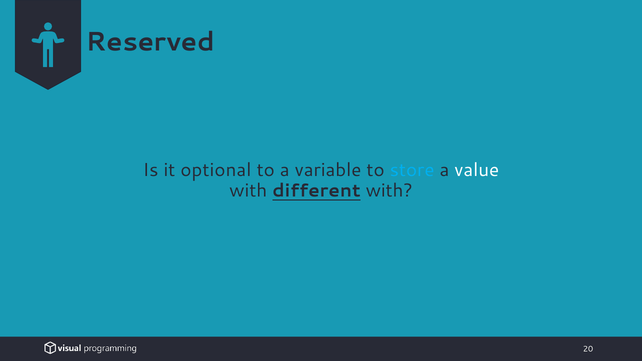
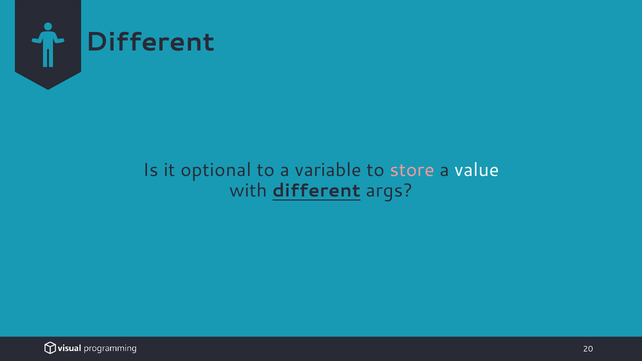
Reserved: Reserved -> Different (150, 42)
store colour: light blue -> pink (412, 170)
different with: with -> args (389, 191)
